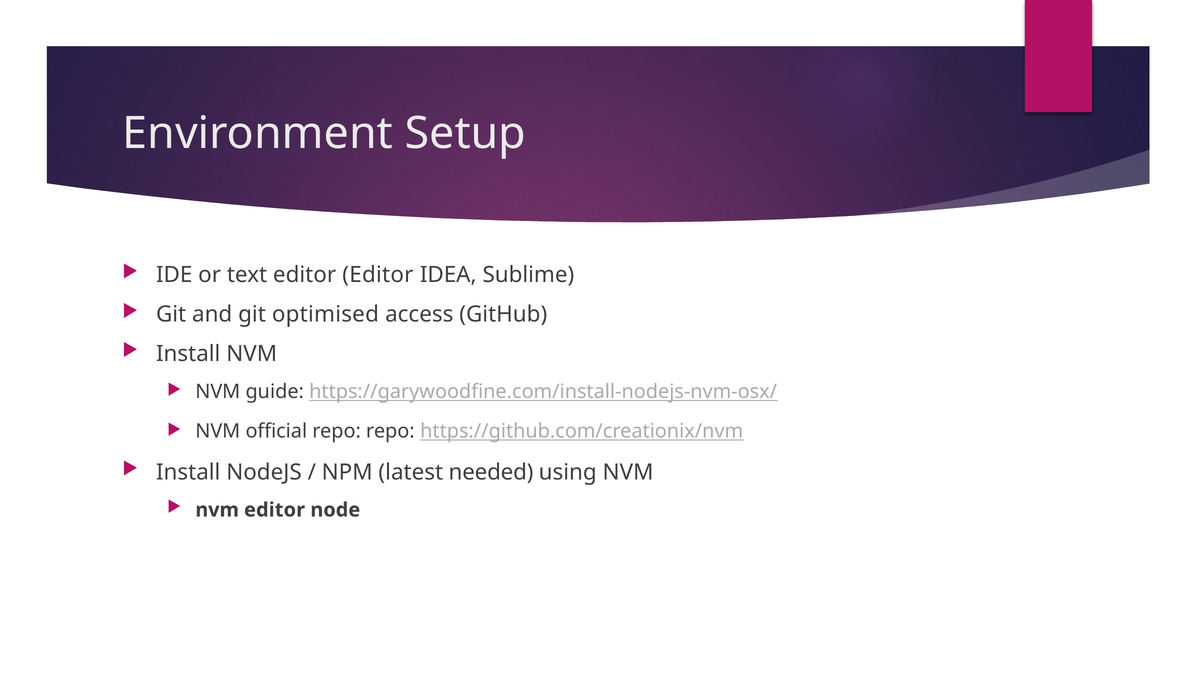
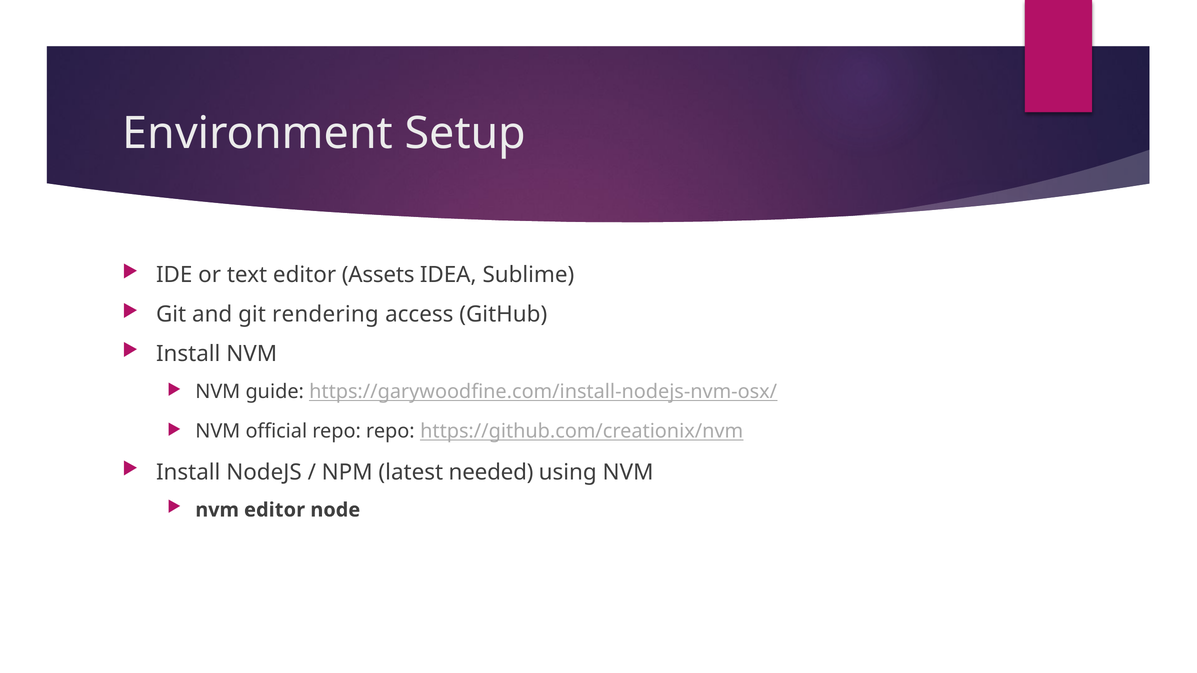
editor Editor: Editor -> Assets (378, 275)
optimised: optimised -> rendering (325, 315)
